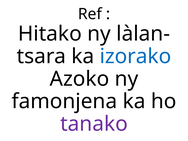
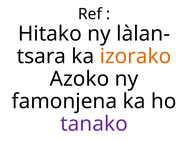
izorako colour: blue -> orange (135, 56)
